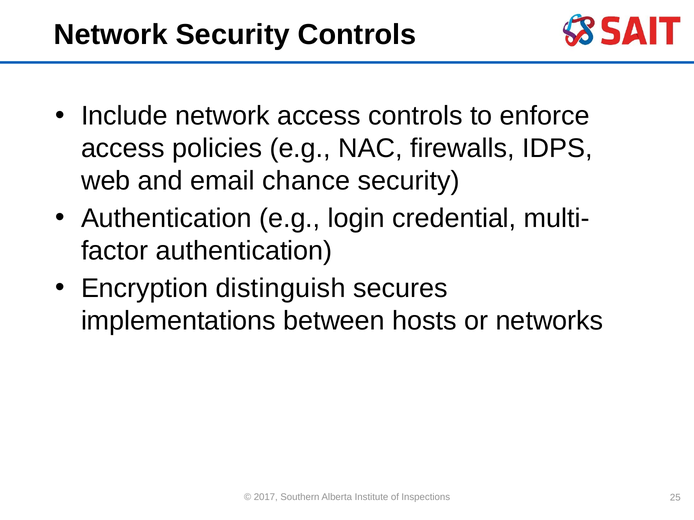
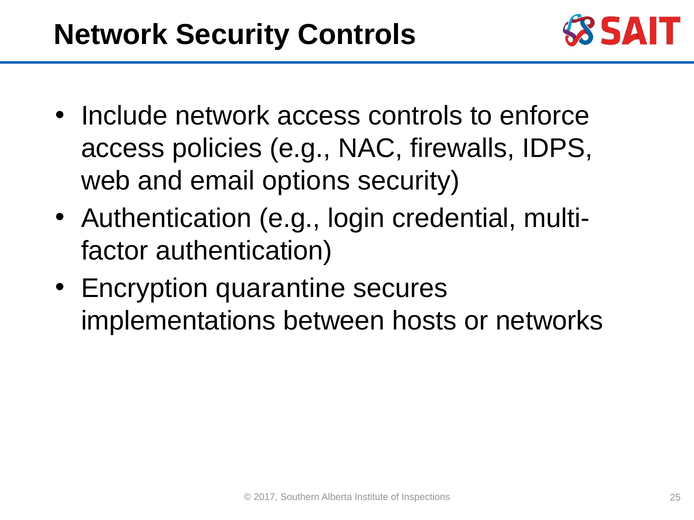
chance: chance -> options (306, 181)
distinguish: distinguish -> quarantine (281, 289)
